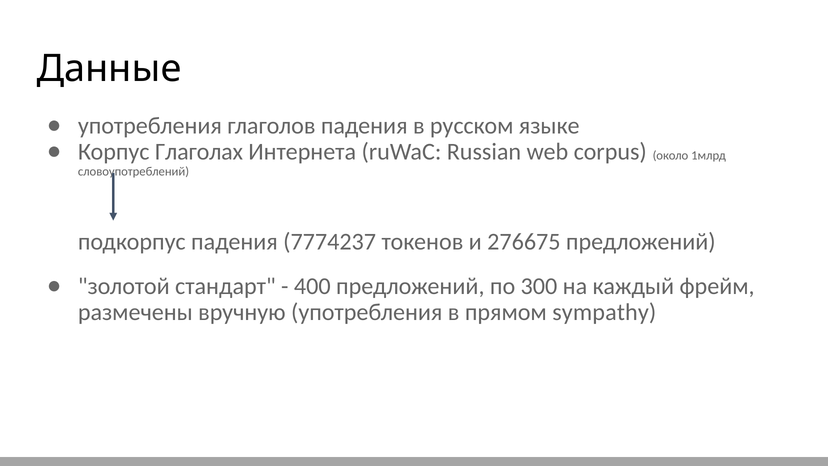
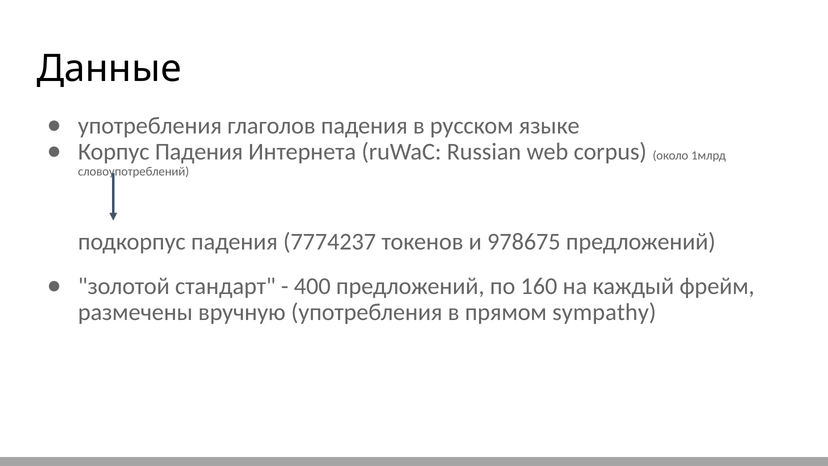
Корпус Глаголах: Глаголах -> Падения (199, 152)
276675: 276675 -> 978675 (524, 242)
300: 300 -> 160 (539, 286)
